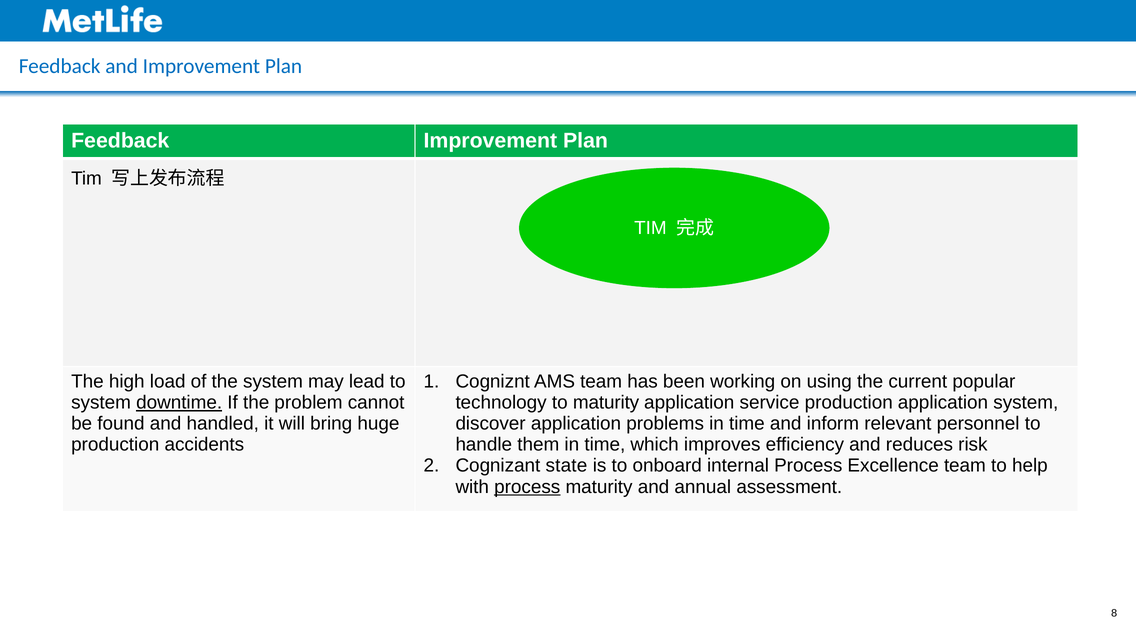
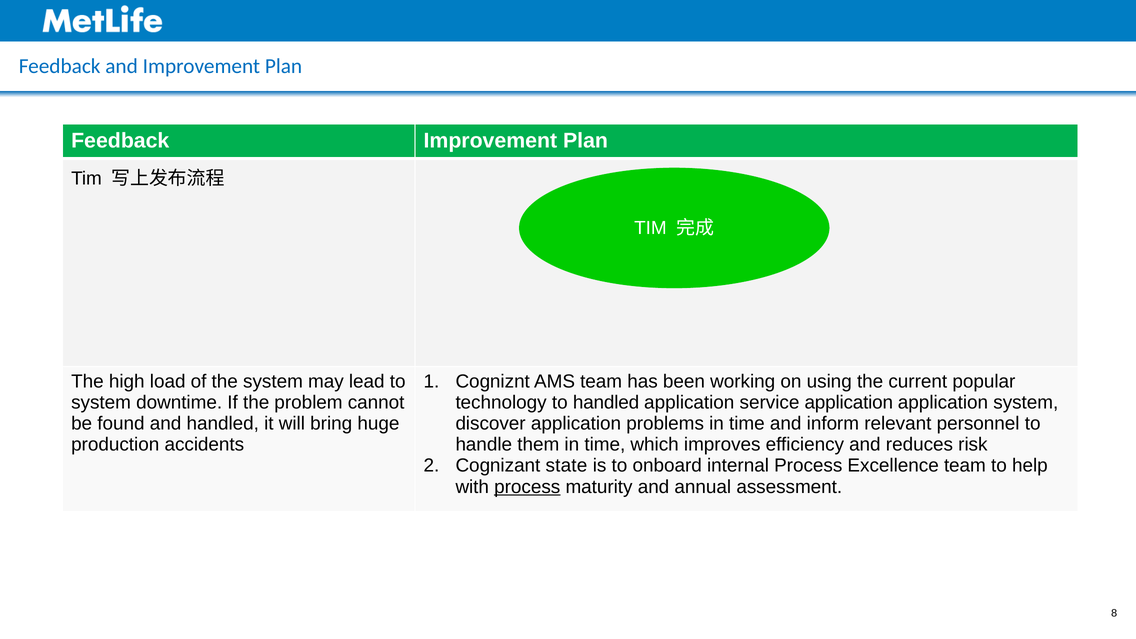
downtime underline: present -> none (179, 403)
to maturity: maturity -> handled (606, 403)
service production: production -> application (849, 403)
